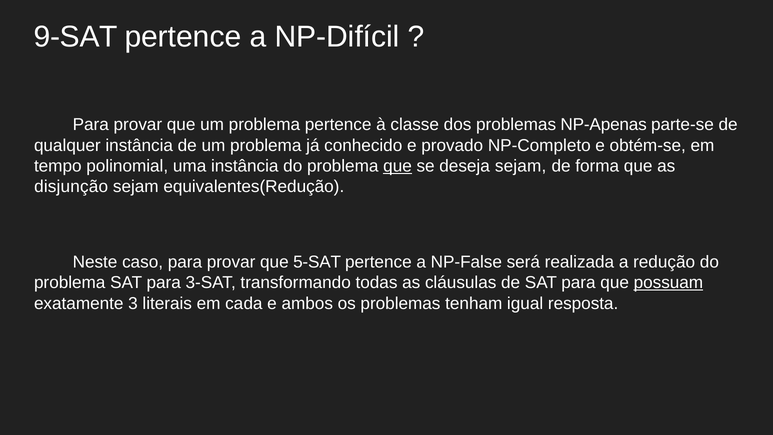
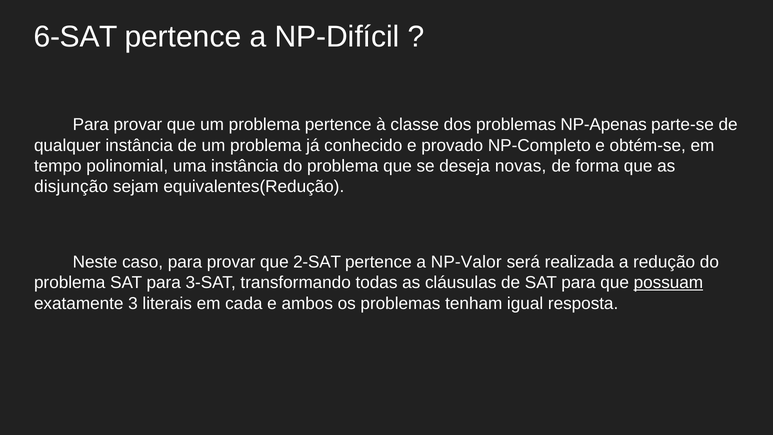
9-SAT: 9-SAT -> 6-SAT (76, 37)
que underline: present -> none (398, 166)
deseja sejam: sejam -> novas (521, 166)
5-SAT: 5-SAT -> 2-SAT (317, 262)
NP-False: NP-False -> NP-Valor (466, 262)
